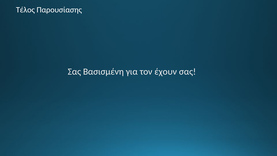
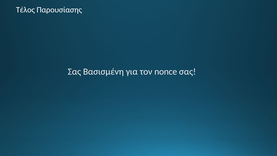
έχουν: έχουν -> nonce (166, 72)
